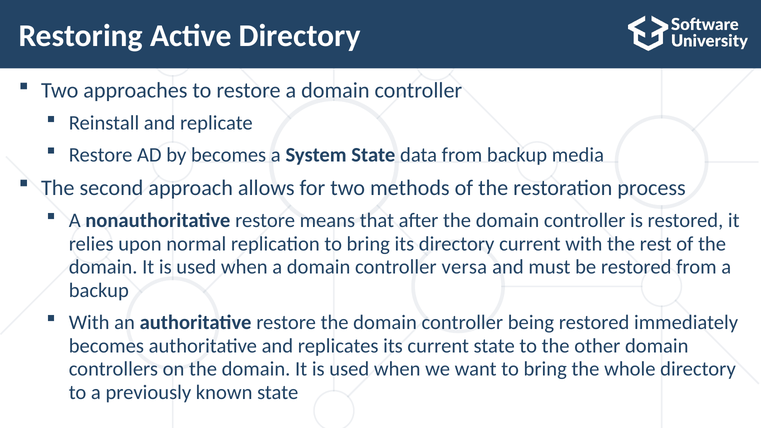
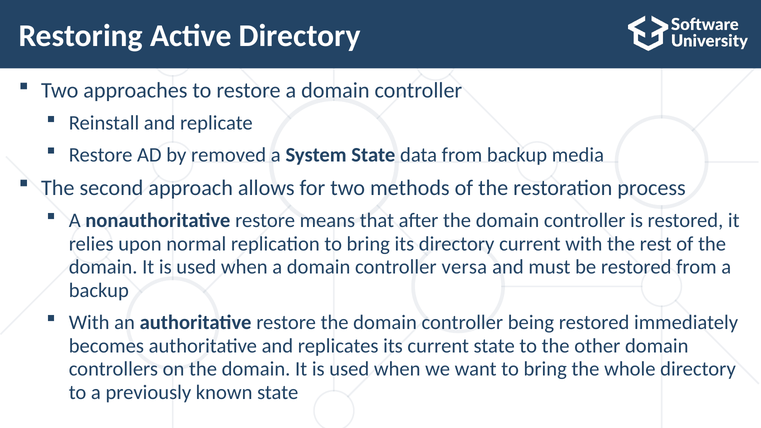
by becomes: becomes -> removed (229, 155)
